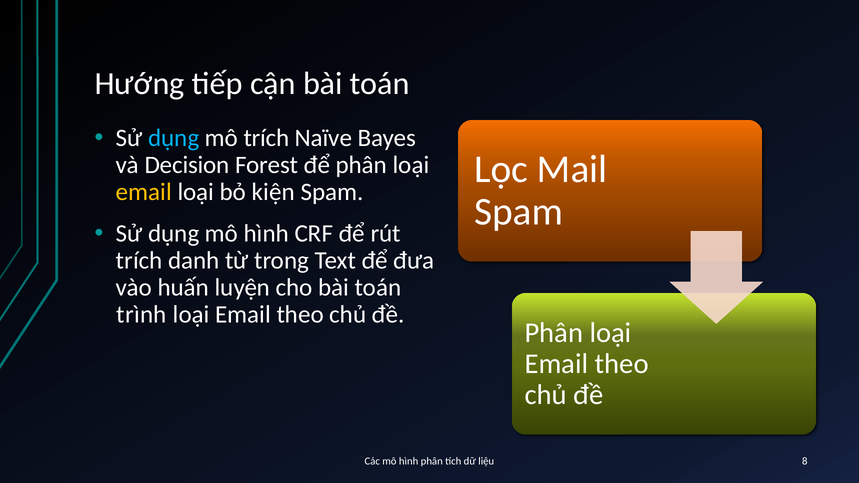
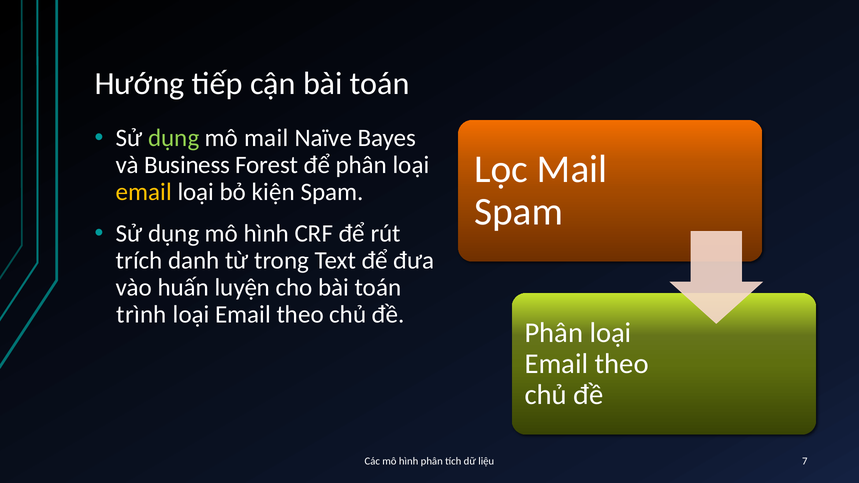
dụng colour: light blue -> light green (174, 138)
mô trích: trích -> mail (266, 138)
Decision: Decision -> Business (187, 165)
8: 8 -> 7 (805, 461)
